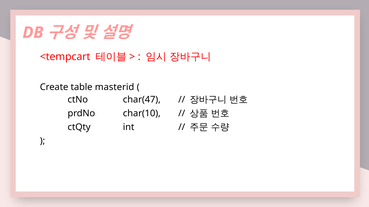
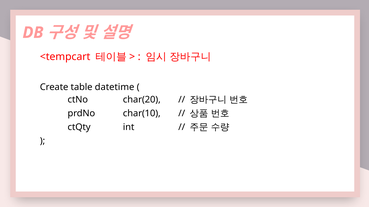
masterid: masterid -> datetime (115, 87)
char(47: char(47 -> char(20 (142, 100)
